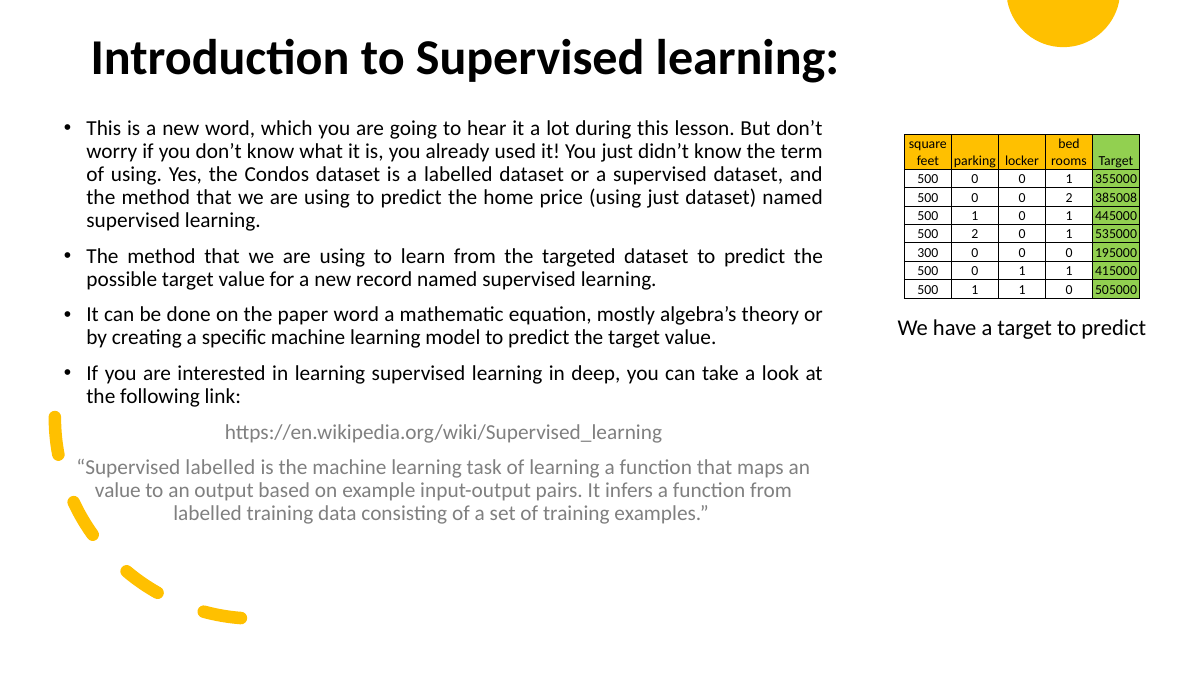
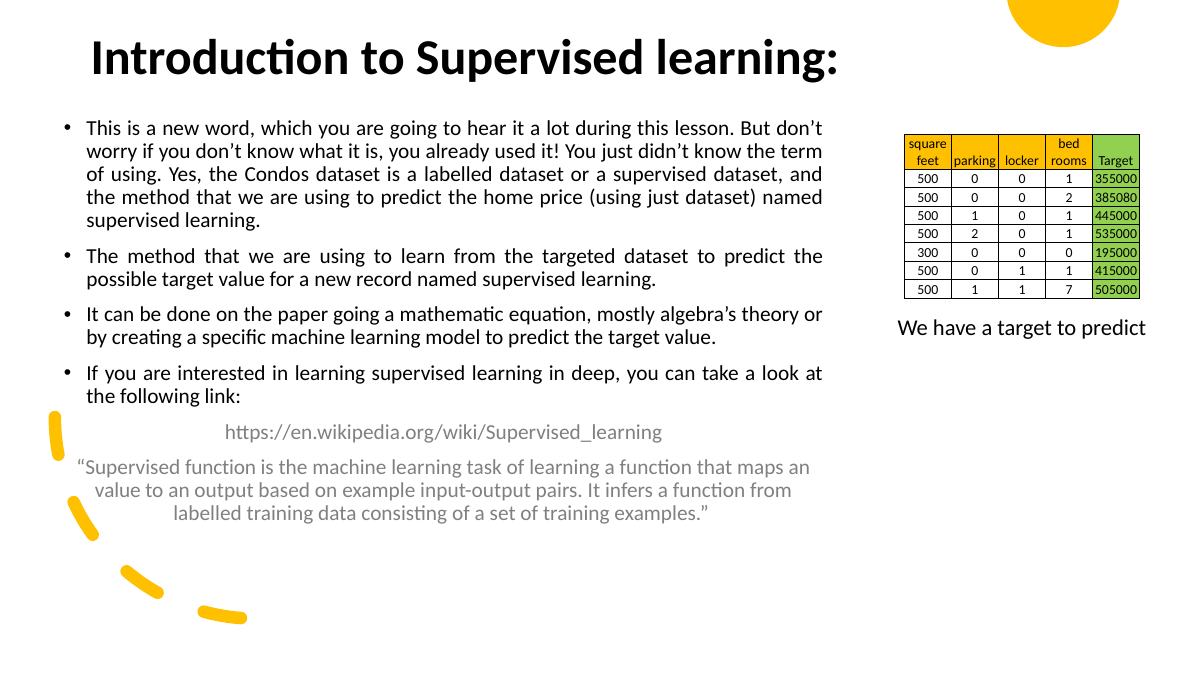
385008: 385008 -> 385080 (1116, 198)
1 1 0: 0 -> 7 (1069, 290)
paper word: word -> going (356, 315)
Supervised labelled: labelled -> function (221, 467)
